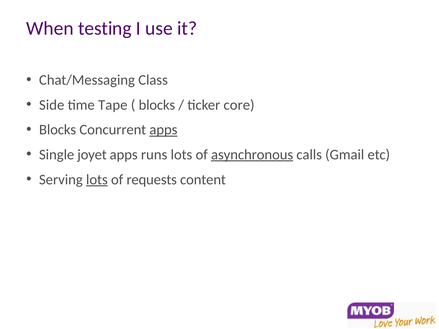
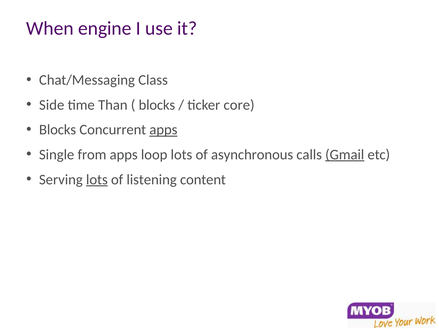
testing: testing -> engine (105, 28)
Tape: Tape -> Than (113, 105)
joyet: joyet -> from (92, 155)
runs: runs -> loop (154, 155)
asynchronous underline: present -> none (252, 155)
Gmail underline: none -> present (345, 155)
requests: requests -> listening (152, 180)
